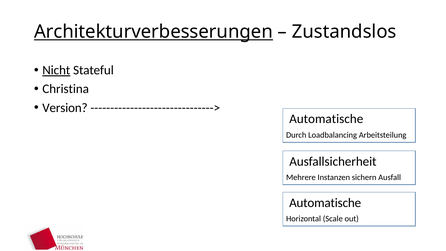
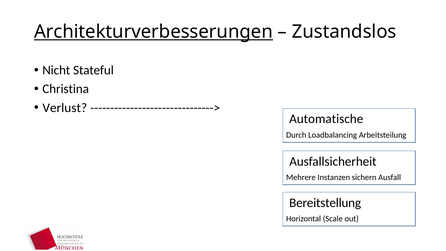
Nicht underline: present -> none (56, 70)
Version: Version -> Verlust (65, 108)
Automatische: Automatische -> Bereitstellung (325, 203)
